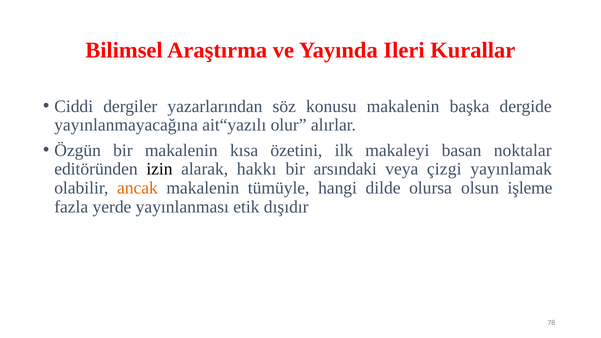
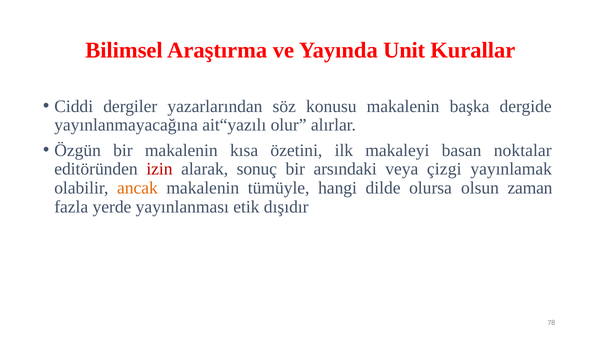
Ileri: Ileri -> Unit (404, 51)
izin colour: black -> red (160, 169)
hakkı: hakkı -> sonuç (257, 169)
işleme: işleme -> zaman (530, 188)
